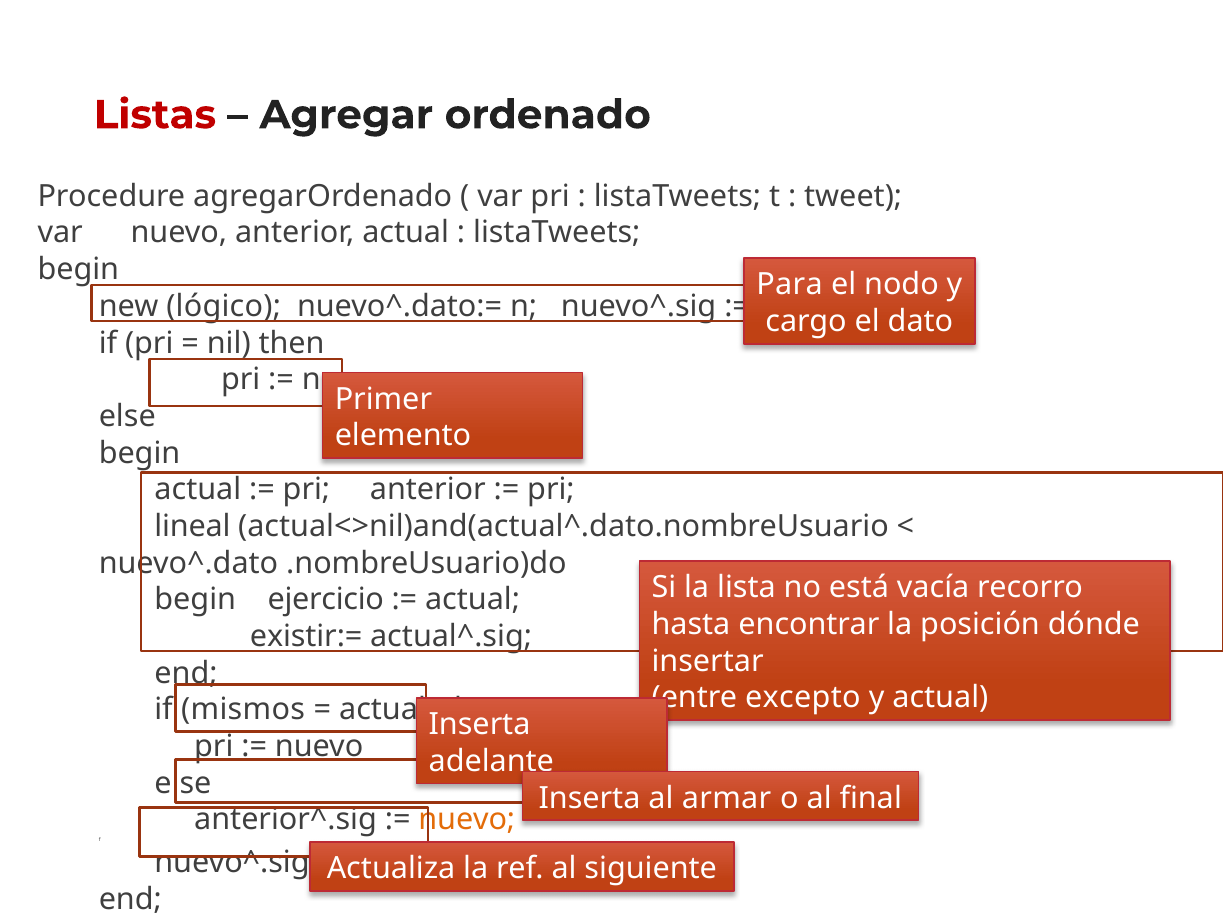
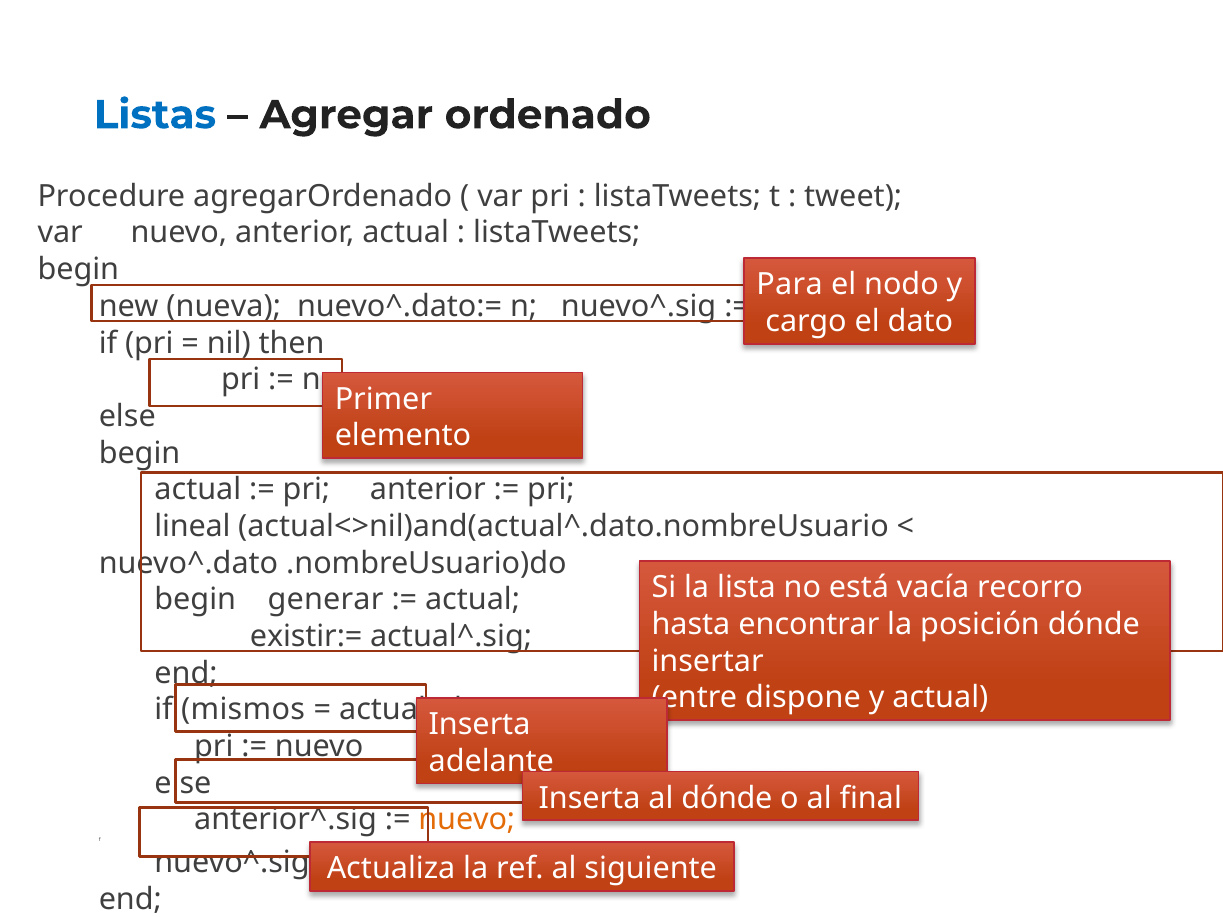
Listas colour: red -> blue (155, 115)
lógico: lógico -> nueva (224, 306)
ejercicio: ejercicio -> generar (326, 600)
excepto: excepto -> dispone (803, 698)
al armar: armar -> dónde (727, 798)
